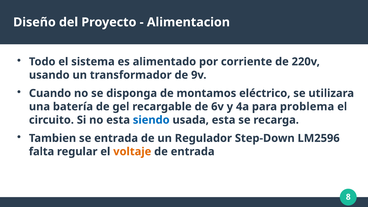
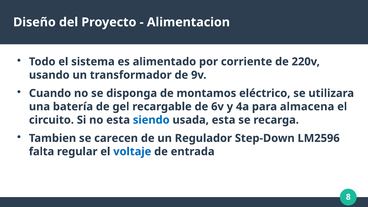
problema: problema -> almacena (307, 107)
se entrada: entrada -> carecen (116, 138)
voltaje colour: orange -> blue (132, 152)
